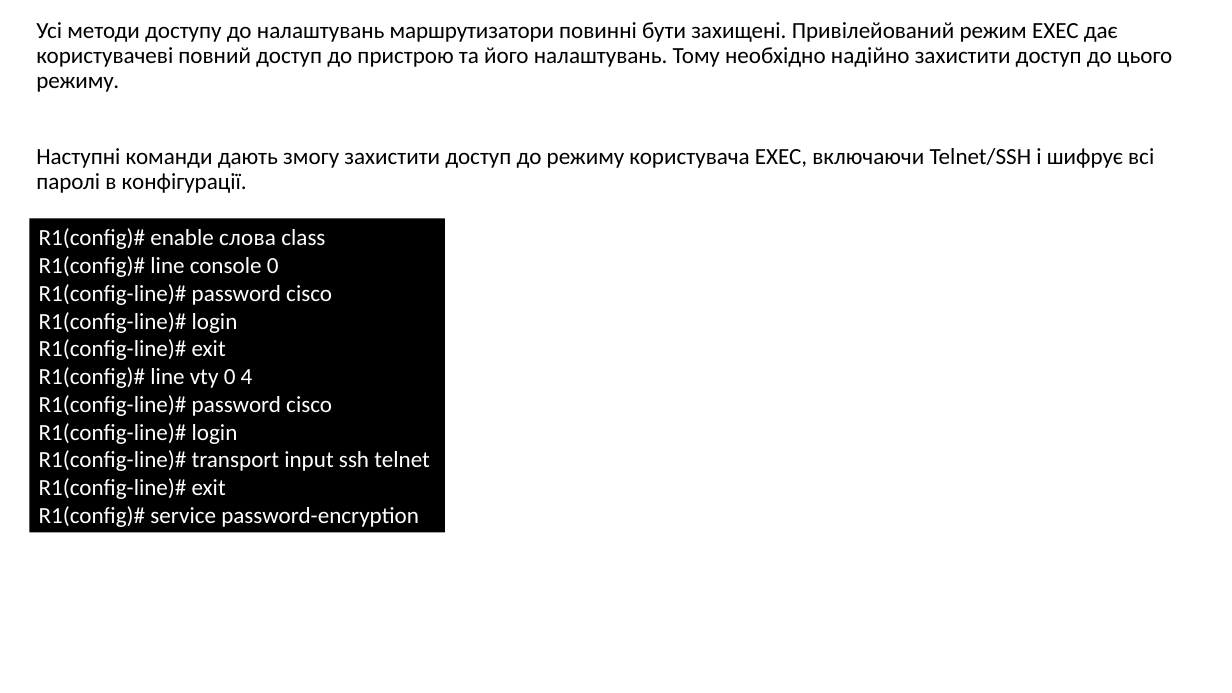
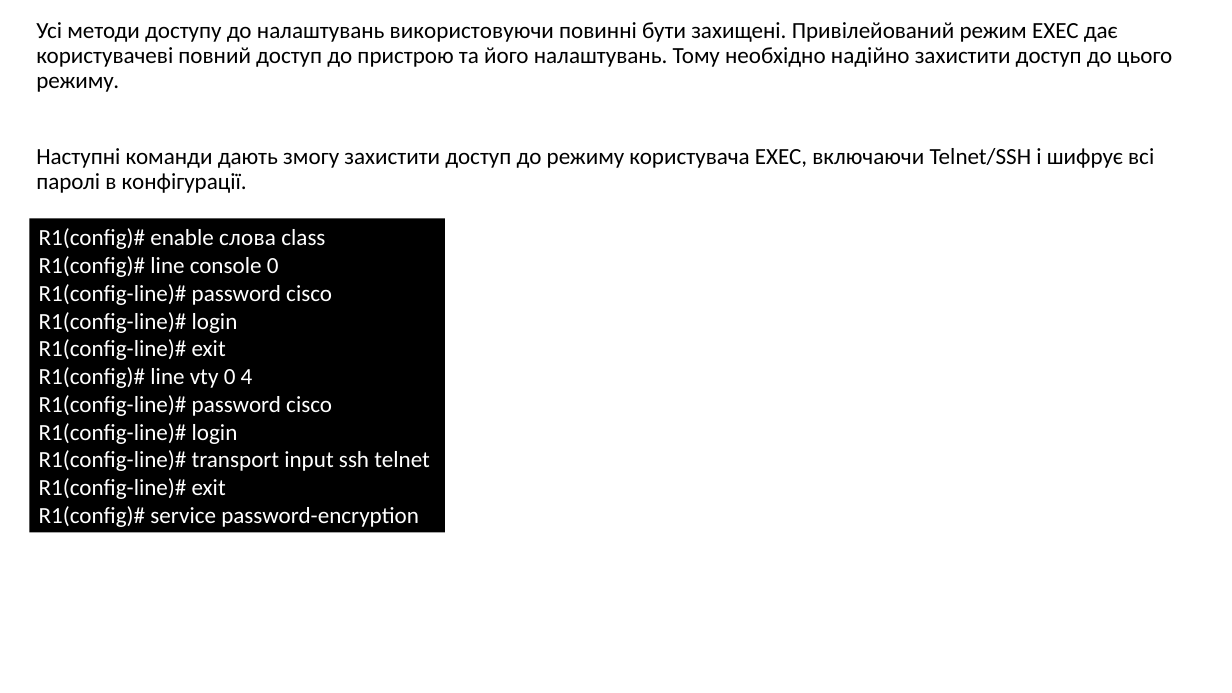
маршрутизатори: маршрутизатори -> використовуючи (472, 31)
